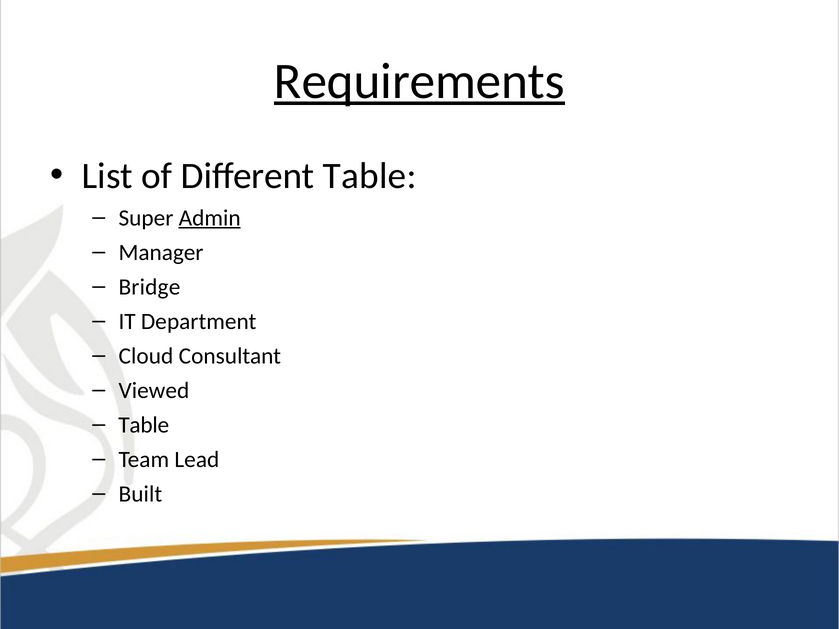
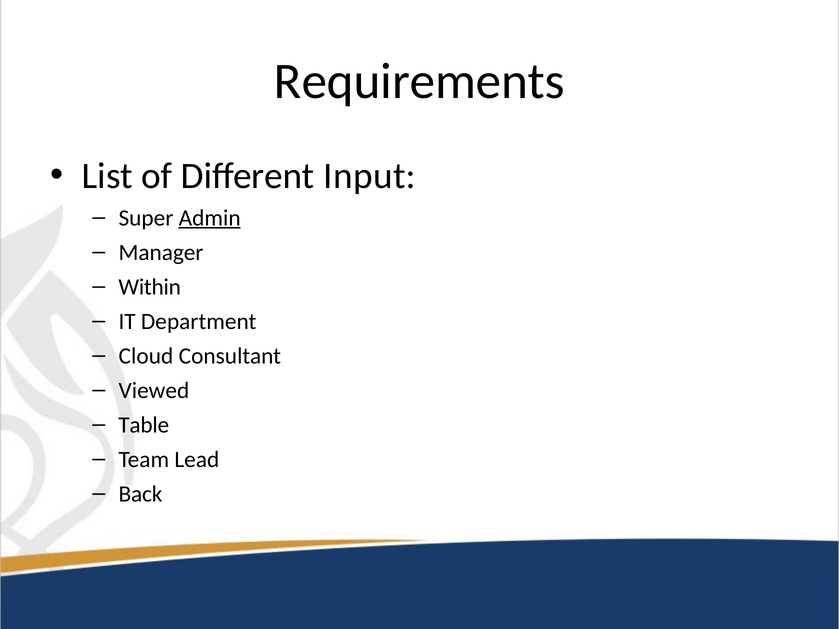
Requirements underline: present -> none (419, 81)
Different Table: Table -> Input (370, 176)
Bridge: Bridge -> Within (150, 287)
Built: Built -> Back (140, 494)
